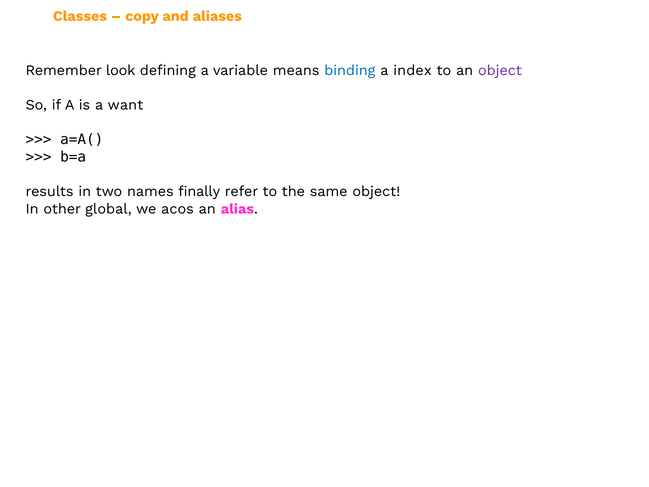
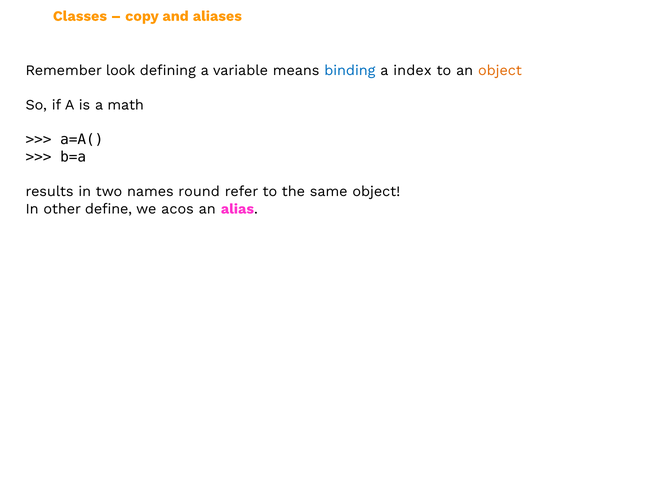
object colour: purple -> orange (500, 70)
want: want -> math (126, 105)
finally: finally -> round (199, 191)
global: global -> define (109, 209)
